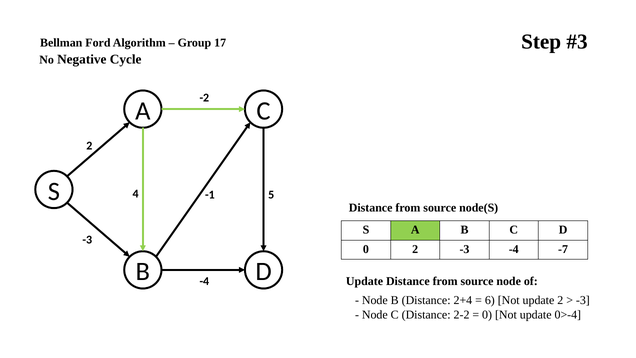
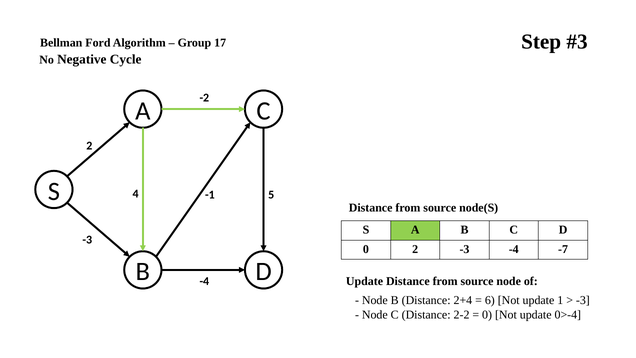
update 2: 2 -> 1 (560, 300)
